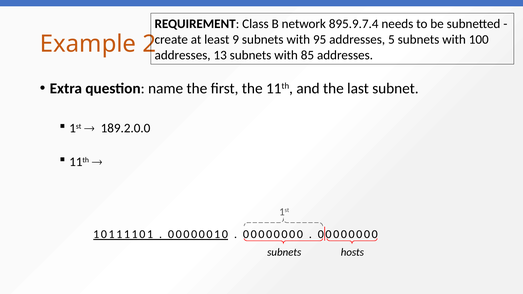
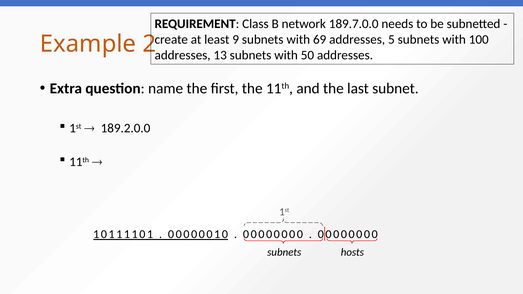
895.9.7.4: 895.9.7.4 -> 189.7.0.0 (354, 24)
95: 95 -> 69 (320, 40)
85: 85 -> 50 (307, 55)
